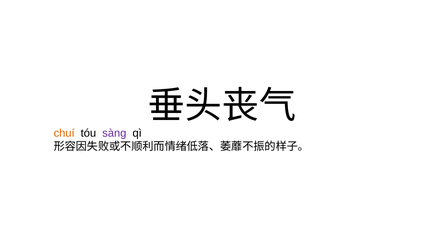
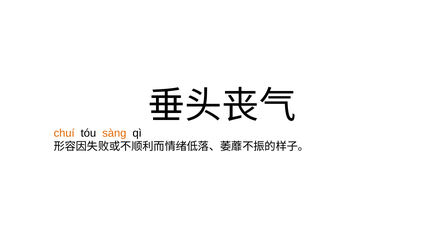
sàng colour: purple -> orange (114, 133)
